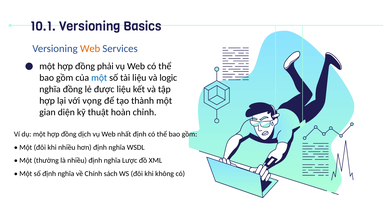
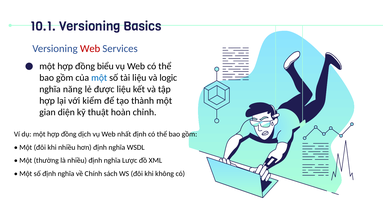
Web colour: orange -> red (90, 49)
phải: phải -> biểu (105, 66)
nghĩa đồng: đồng -> năng (73, 89)
vọng: vọng -> kiểm (92, 101)
